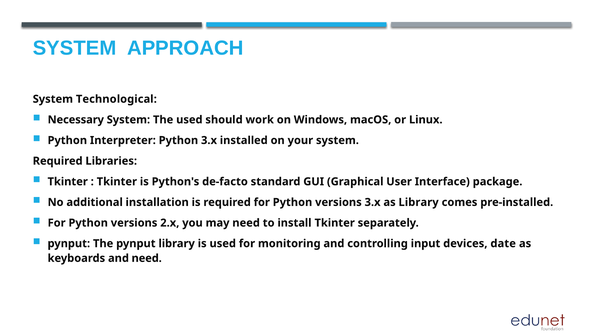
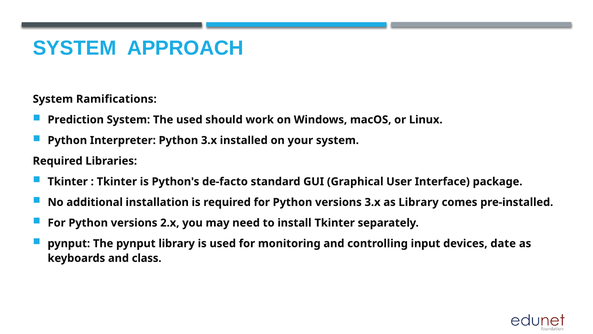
Technological: Technological -> Ramifications (116, 99)
Necessary: Necessary -> Prediction (76, 120)
and need: need -> class (147, 258)
